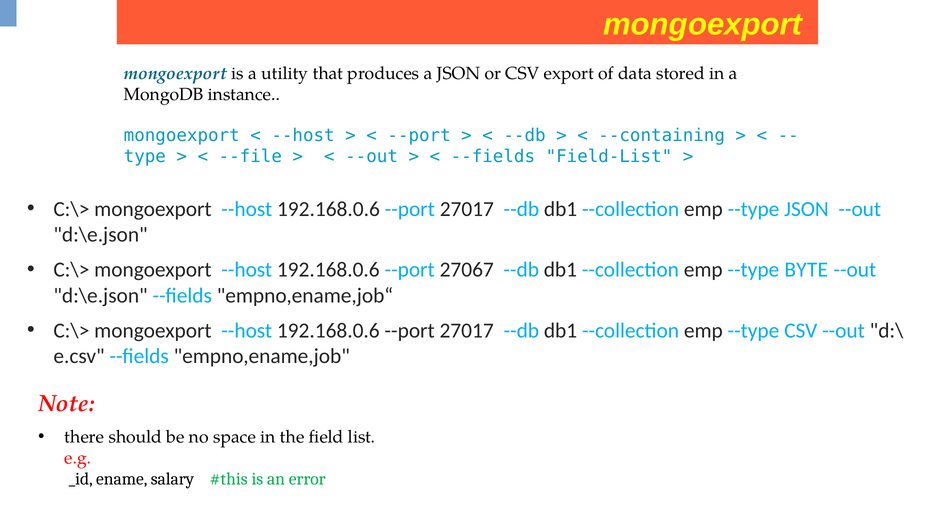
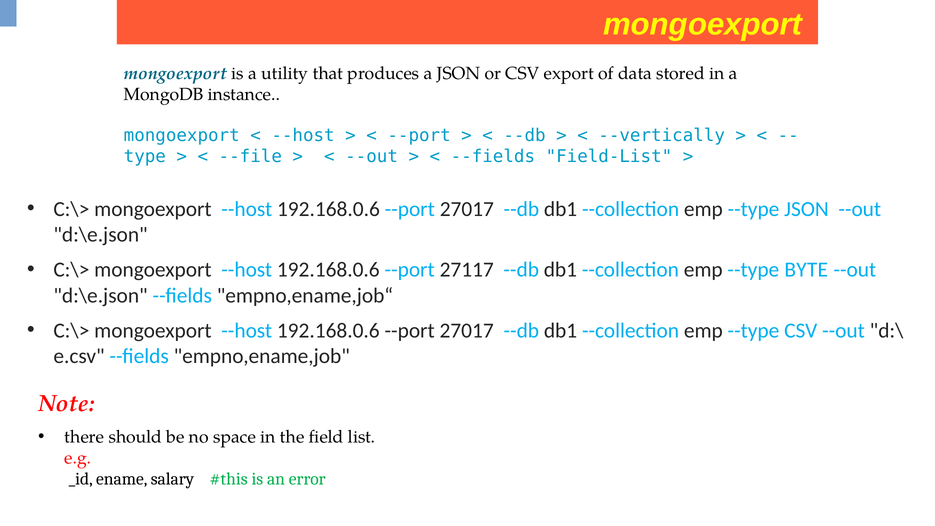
--containing: --containing -> --vertically (662, 135)
27067: 27067 -> 27117 (467, 270)
